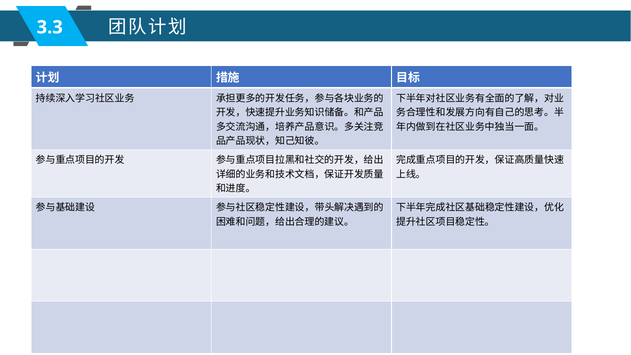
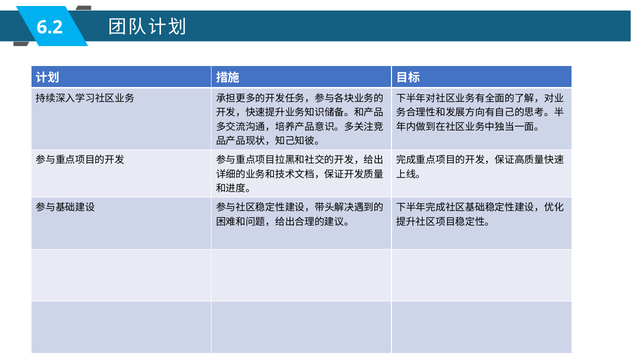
3.3: 3.3 -> 6.2 (50, 27)
